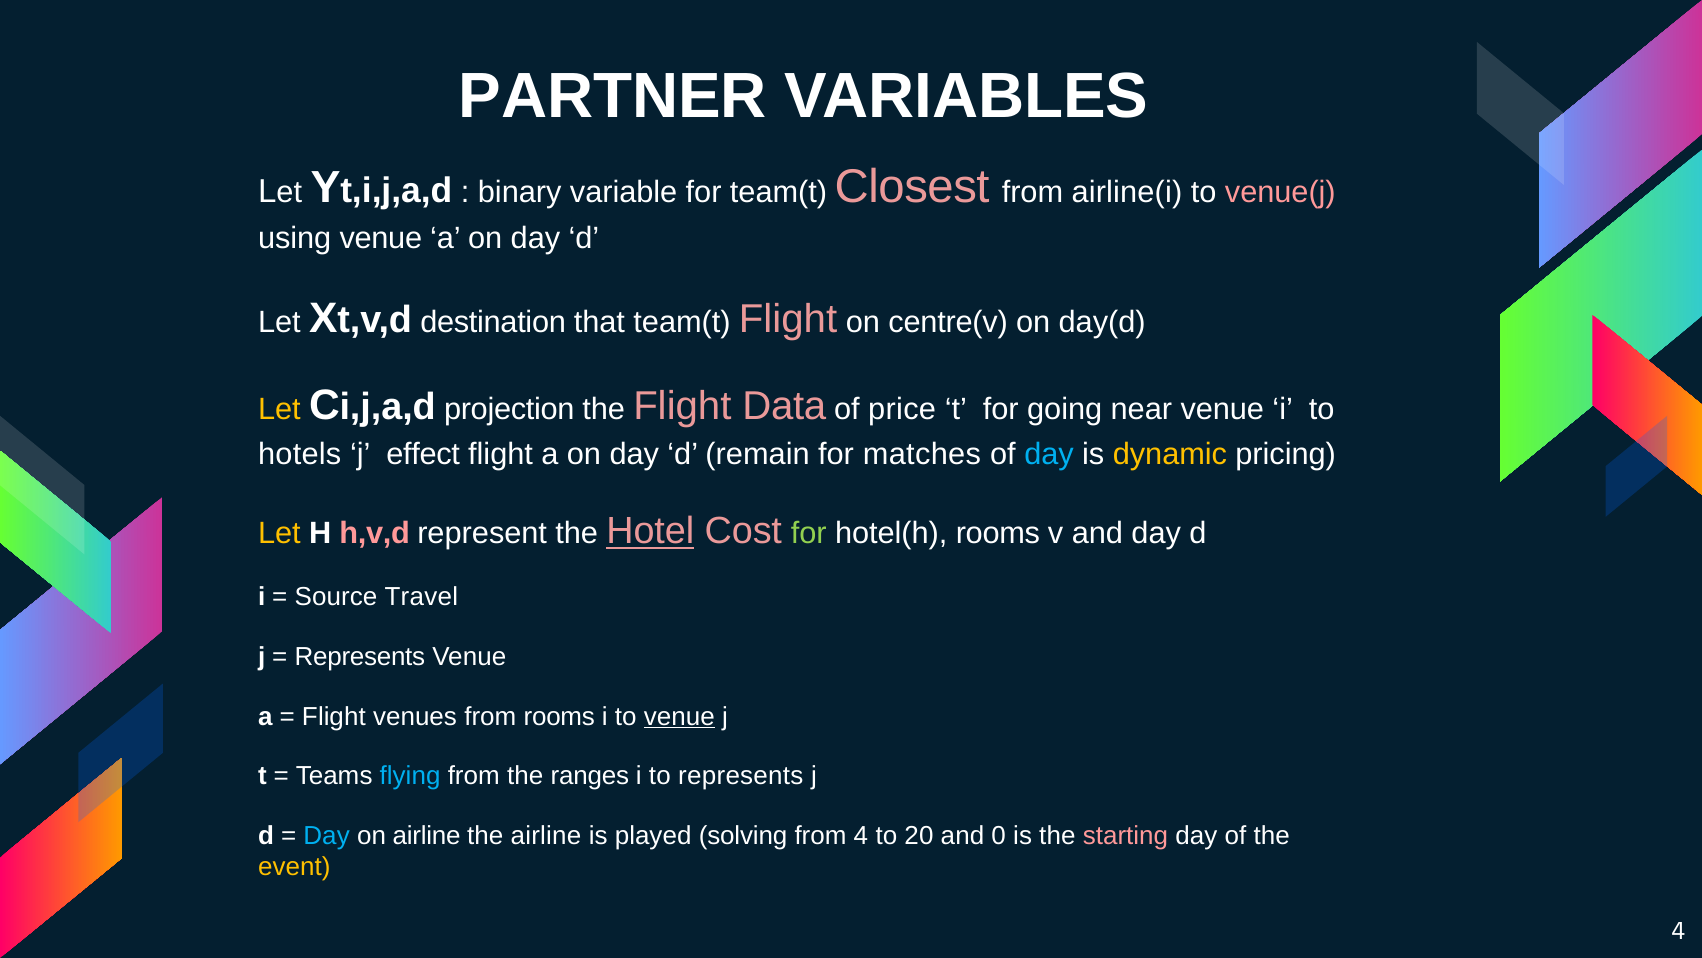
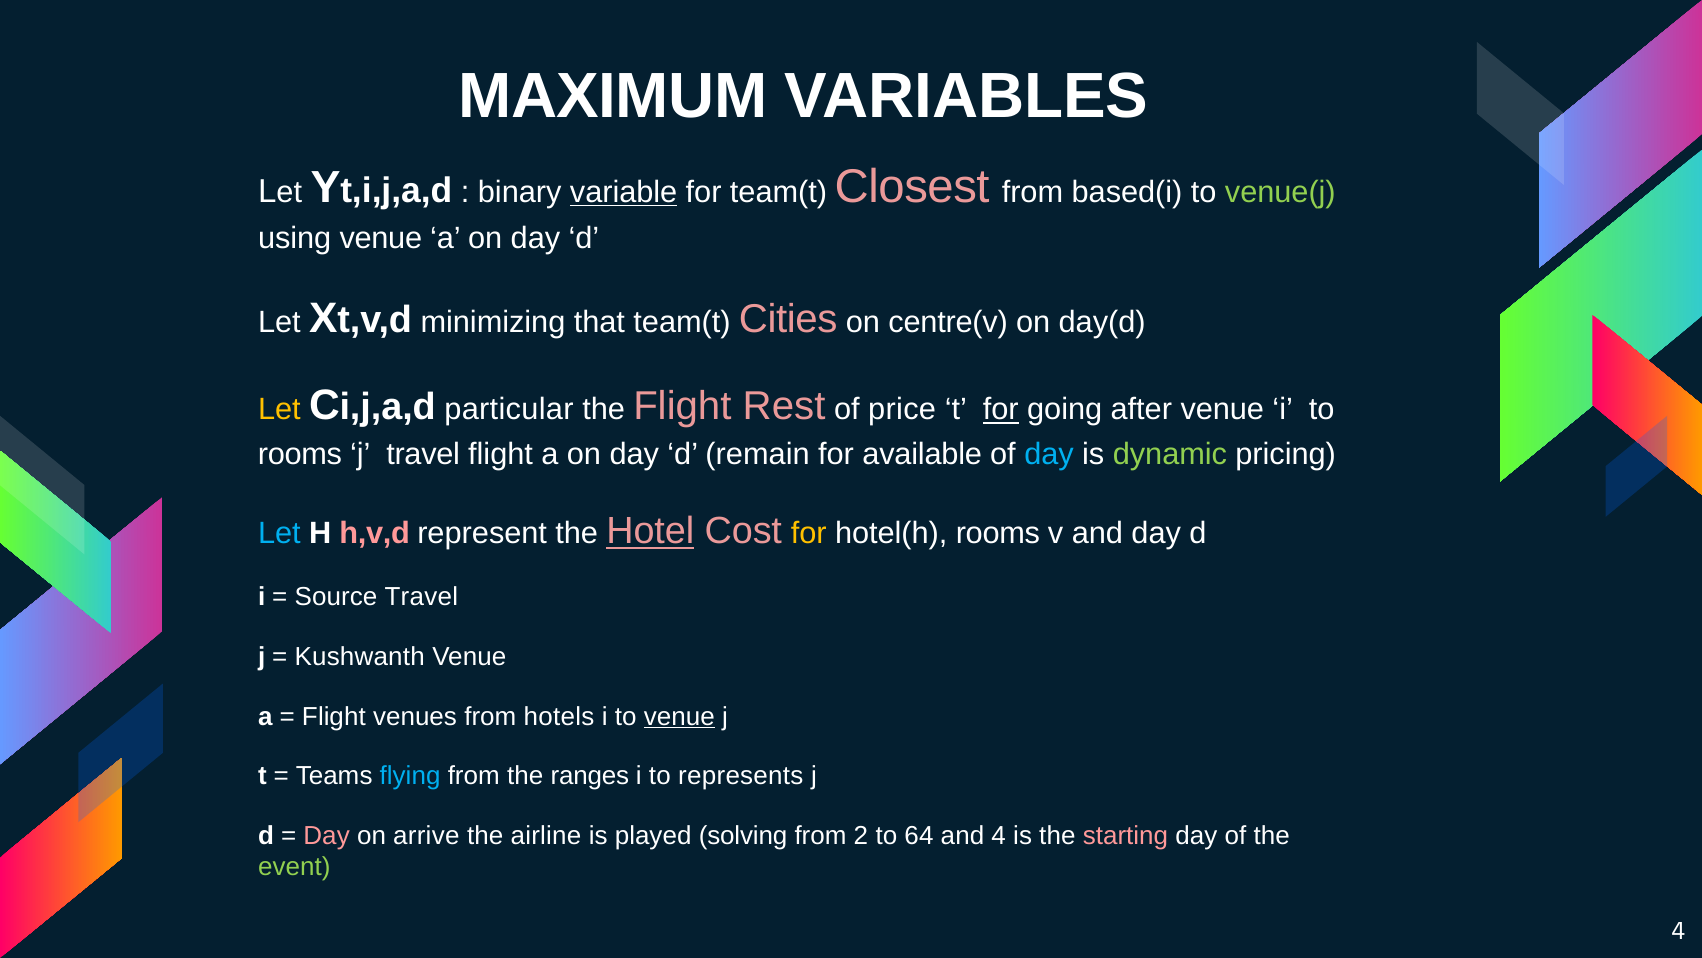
PARTNER: PARTNER -> MAXIMUM (613, 96)
variable underline: none -> present (624, 192)
airline(i: airline(i -> based(i (1127, 192)
venue(j colour: pink -> light green (1280, 192)
destination: destination -> minimizing (493, 323)
team(t Flight: Flight -> Cities (788, 319)
projection: projection -> particular (509, 410)
Data: Data -> Rest (784, 406)
for underline: none -> present (1001, 410)
near: near -> after (1141, 410)
hotels: hotels -> rooms (300, 454)
j effect: effect -> travel (423, 454)
matches: matches -> available (922, 454)
dynamic colour: yellow -> light green (1170, 454)
Let colour: yellow -> light blue (279, 533)
for colour: light green -> yellow (809, 533)
Represents: Represents -> Kushwanth (360, 656)
from rooms: rooms -> hotels (559, 716)
Day colour: light blue -> pink (327, 835)
on airline: airline -> arrive (426, 835)
from 4: 4 -> 2 (861, 835)
20: 20 -> 64 (919, 835)
and 0: 0 -> 4 (999, 835)
event colour: yellow -> light green (294, 866)
